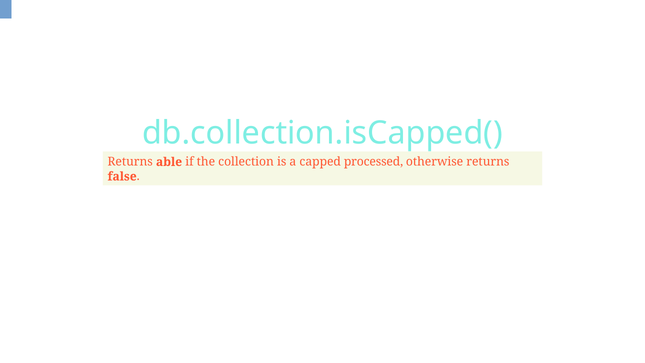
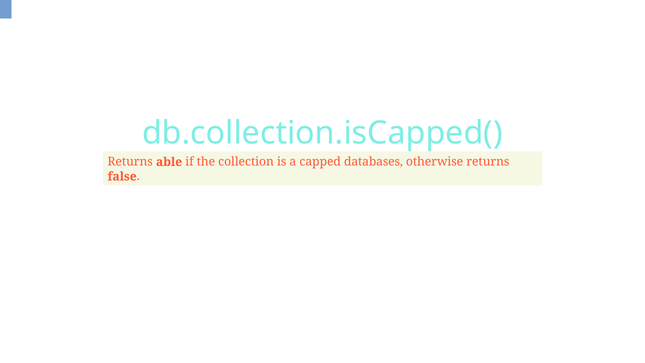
processed: processed -> databases (374, 162)
